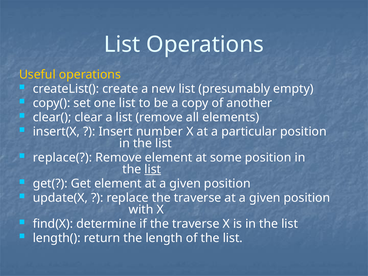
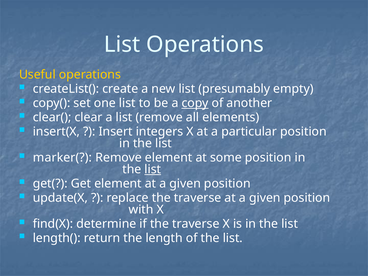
copy underline: none -> present (195, 103)
number: number -> integers (160, 132)
replace(: replace( -> marker( (62, 158)
